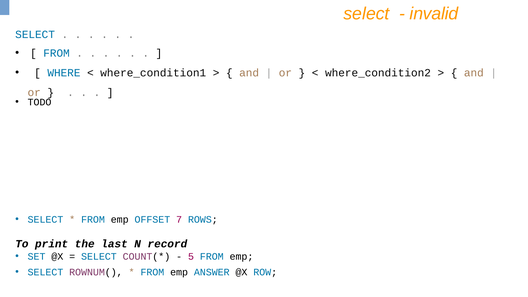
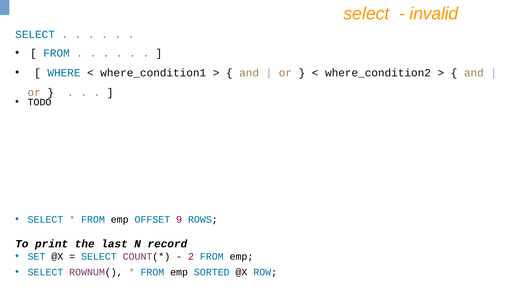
7: 7 -> 9 (179, 219)
5: 5 -> 2 (191, 256)
ANSWER: ANSWER -> SORTED (212, 272)
